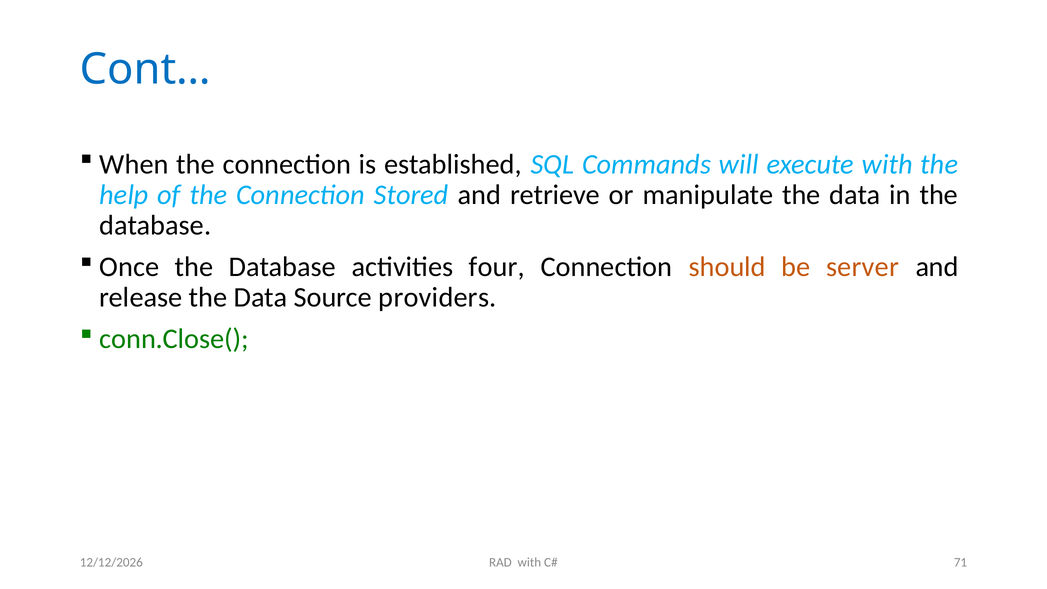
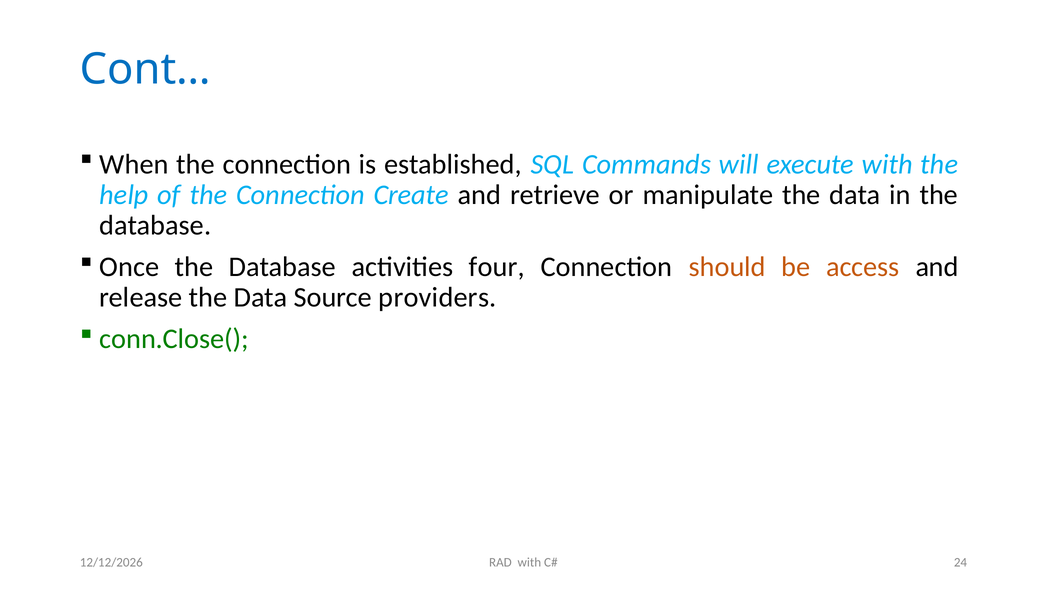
Stored: Stored -> Create (411, 195)
server: server -> access (863, 267)
71: 71 -> 24 (961, 562)
